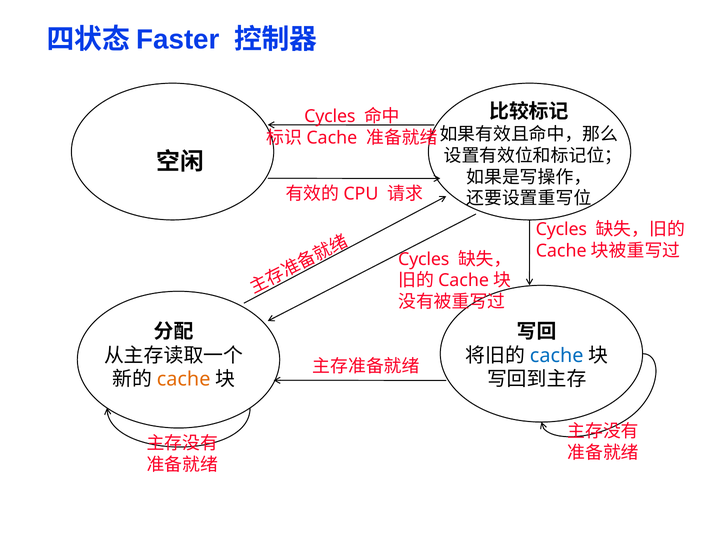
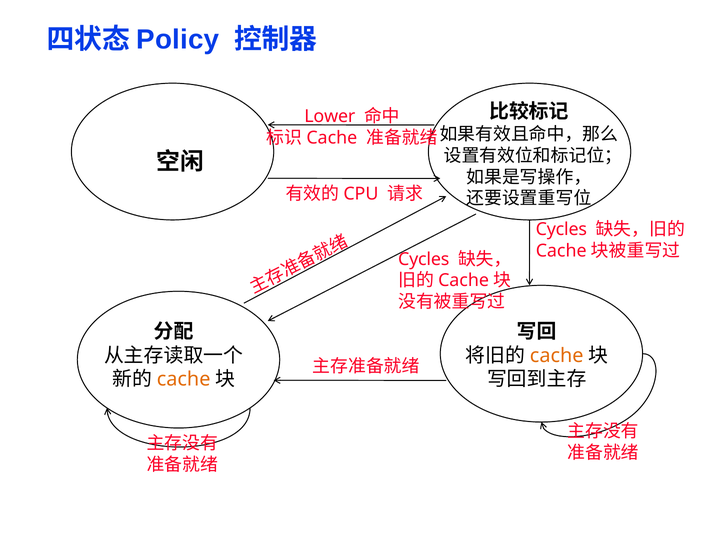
Faster: Faster -> Policy (178, 40)
Cycles: Cycles -> Lower (330, 117)
cache colour: blue -> orange (557, 356)
